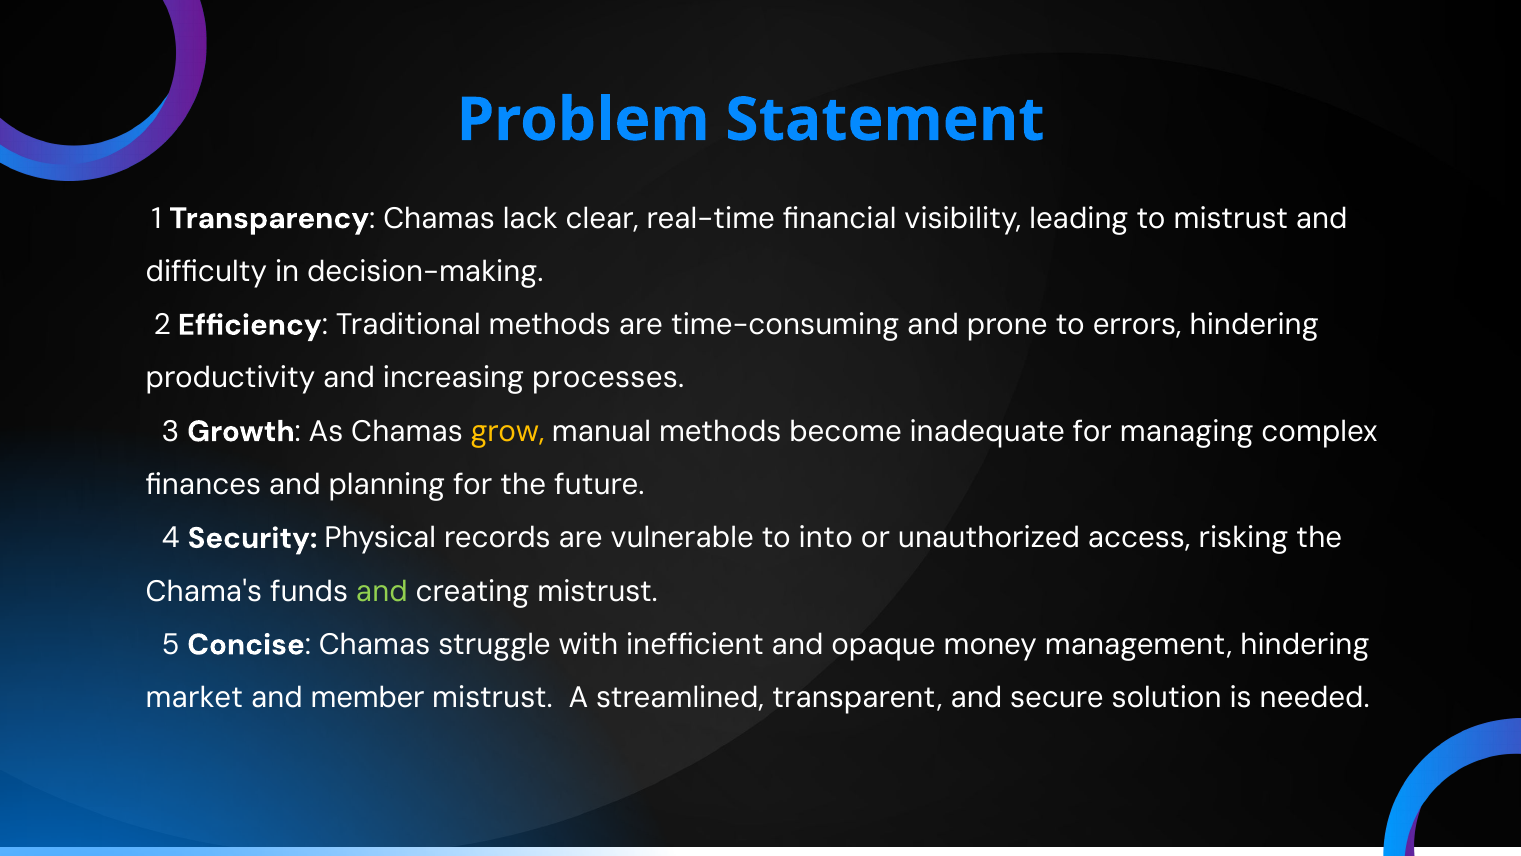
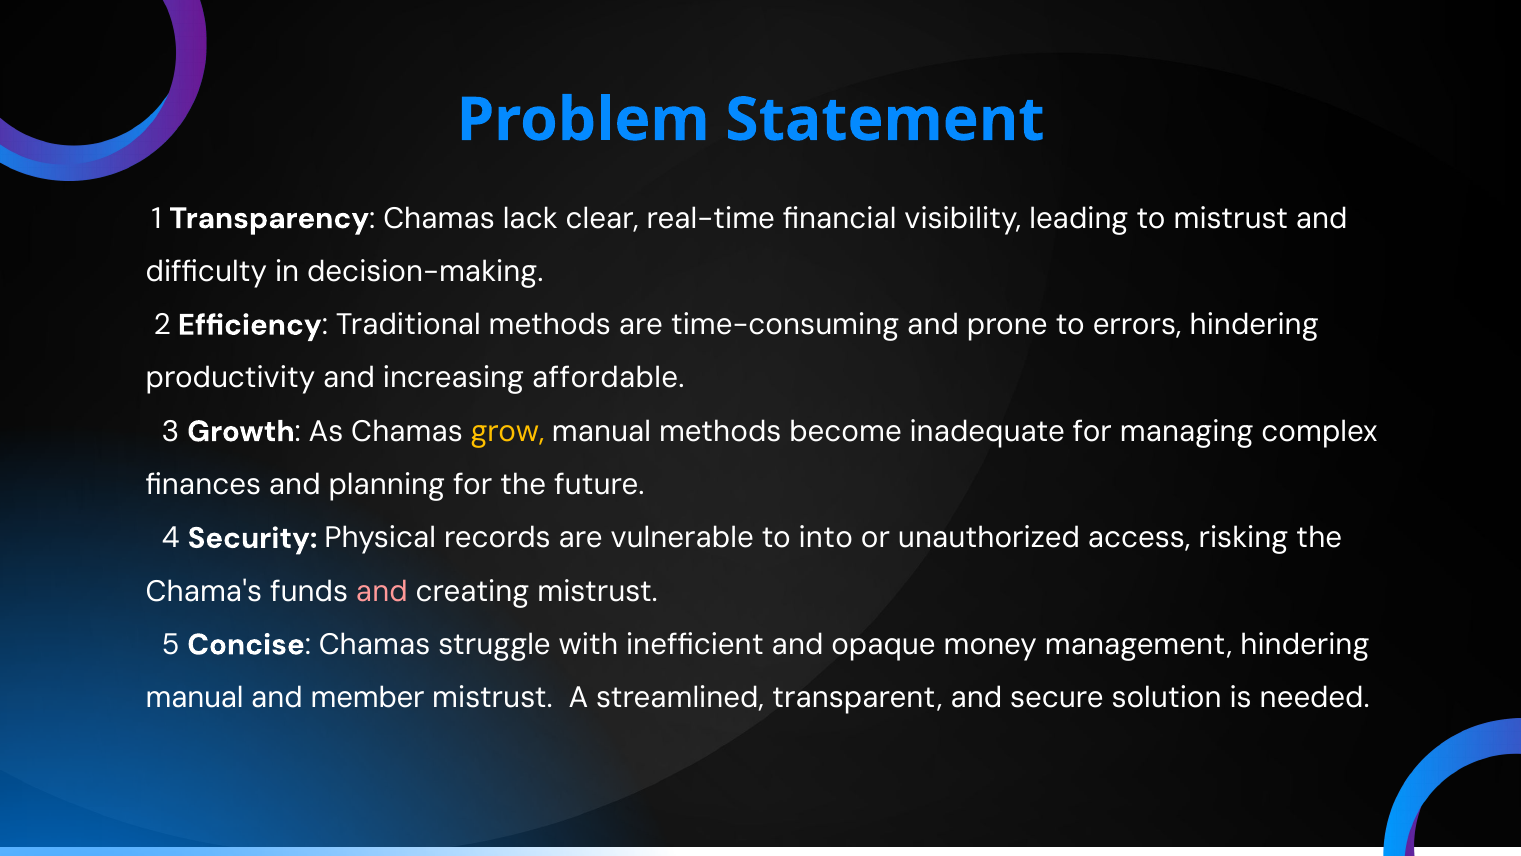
processes: processes -> affordable (608, 378)
and colour: light green -> pink (382, 591)
market: market -> manual (195, 698)
